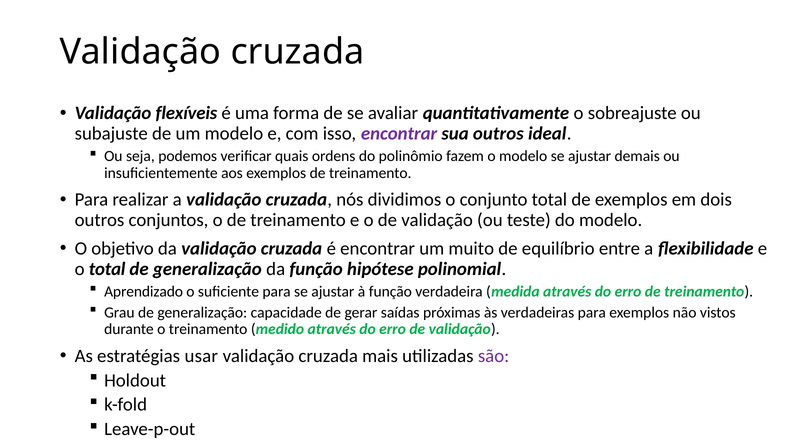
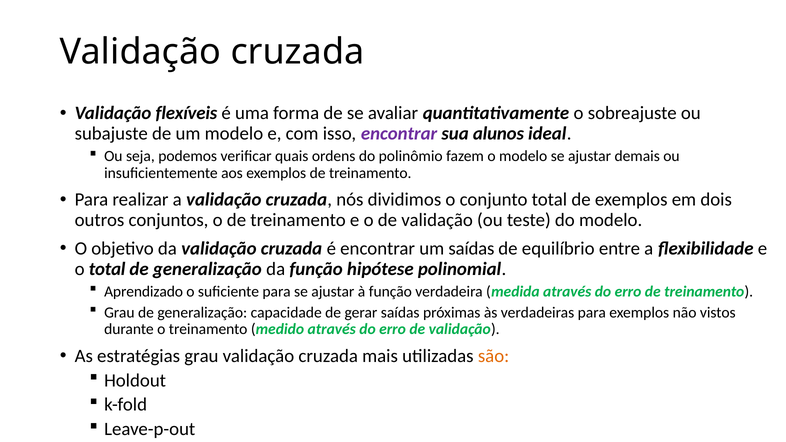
sua outros: outros -> alunos (498, 134)
um muito: muito -> saídas (471, 249)
estratégias usar: usar -> grau (201, 356)
são colour: purple -> orange (494, 356)
